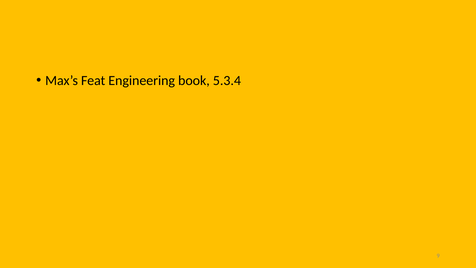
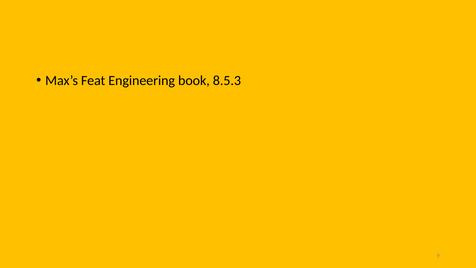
5.3.4: 5.3.4 -> 8.5.3 (227, 80)
